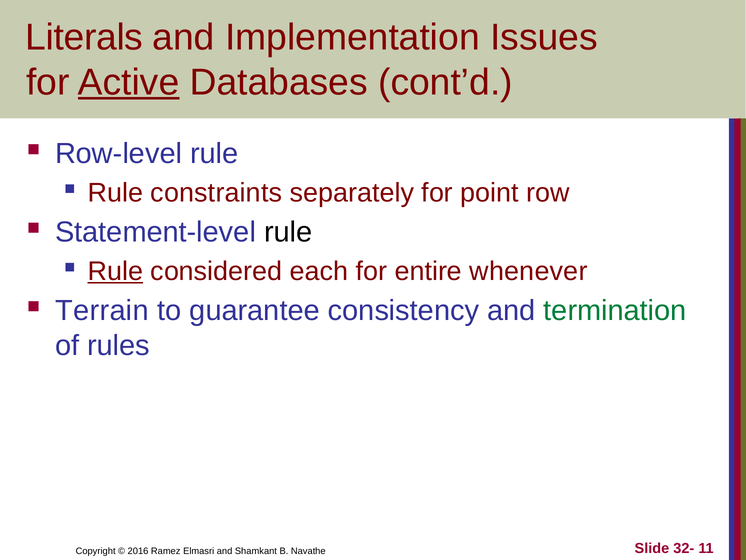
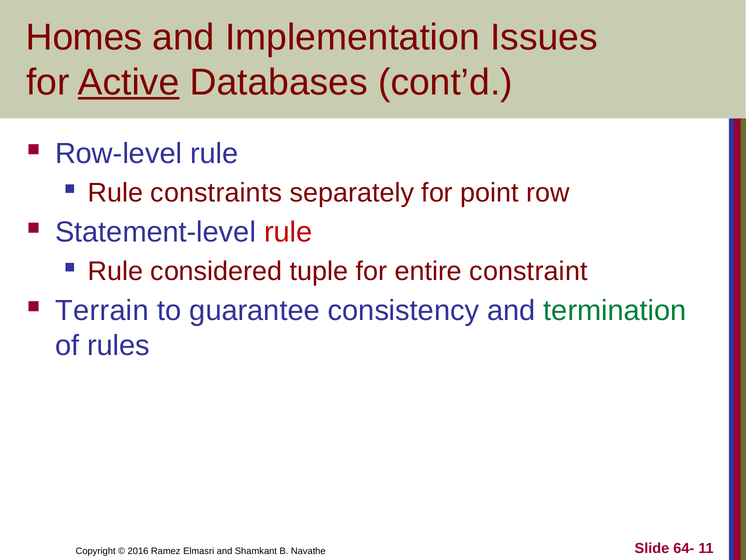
Literals: Literals -> Homes (84, 37)
rule colour: black -> red (288, 232)
Rule underline: present -> none (115, 271)
each: each -> tuple (319, 271)
whenever: whenever -> constraint (529, 271)
32-: 32- -> 64- (684, 548)
